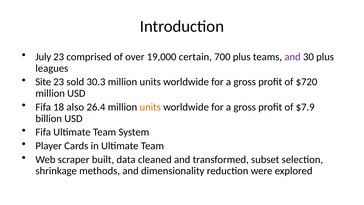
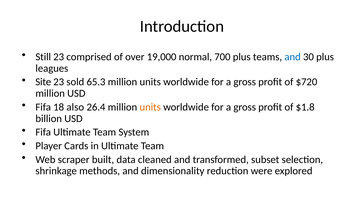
July: July -> Still (43, 57)
certain: certain -> normal (195, 57)
and colour: purple -> blue (293, 57)
30.3: 30.3 -> 65.3 (96, 82)
$7.9: $7.9 -> $1.8 (305, 107)
